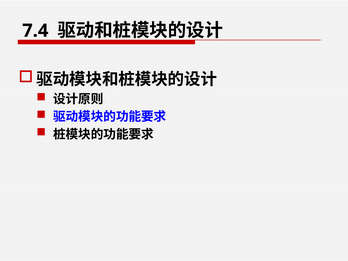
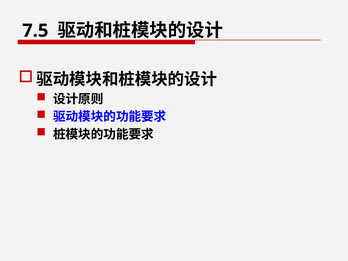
7.4: 7.4 -> 7.5 (35, 31)
